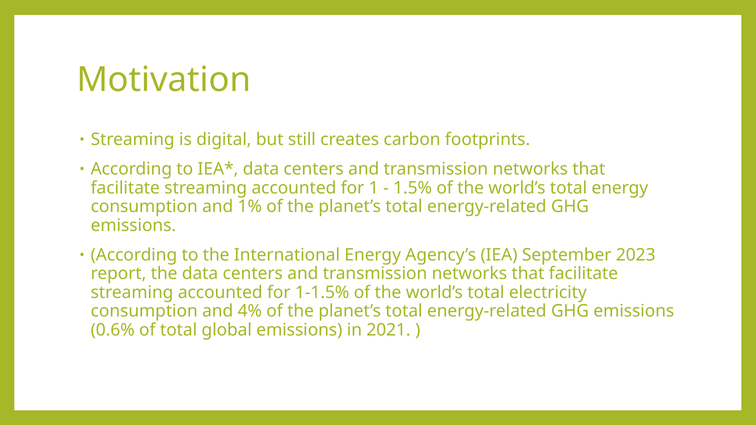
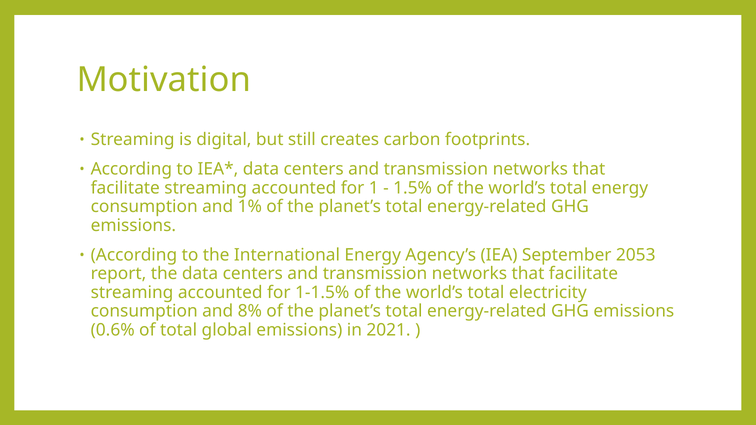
2023: 2023 -> 2053 (636, 255)
4%: 4% -> 8% (250, 311)
